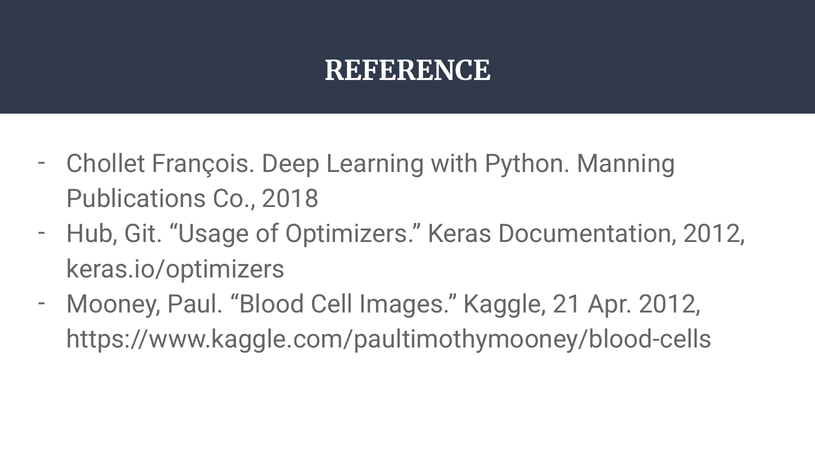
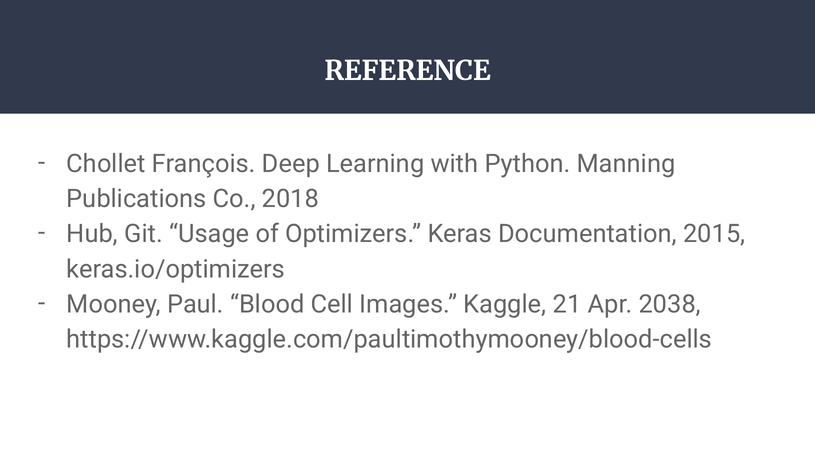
Documentation 2012: 2012 -> 2015 (714, 234)
Apr 2012: 2012 -> 2038 (670, 305)
